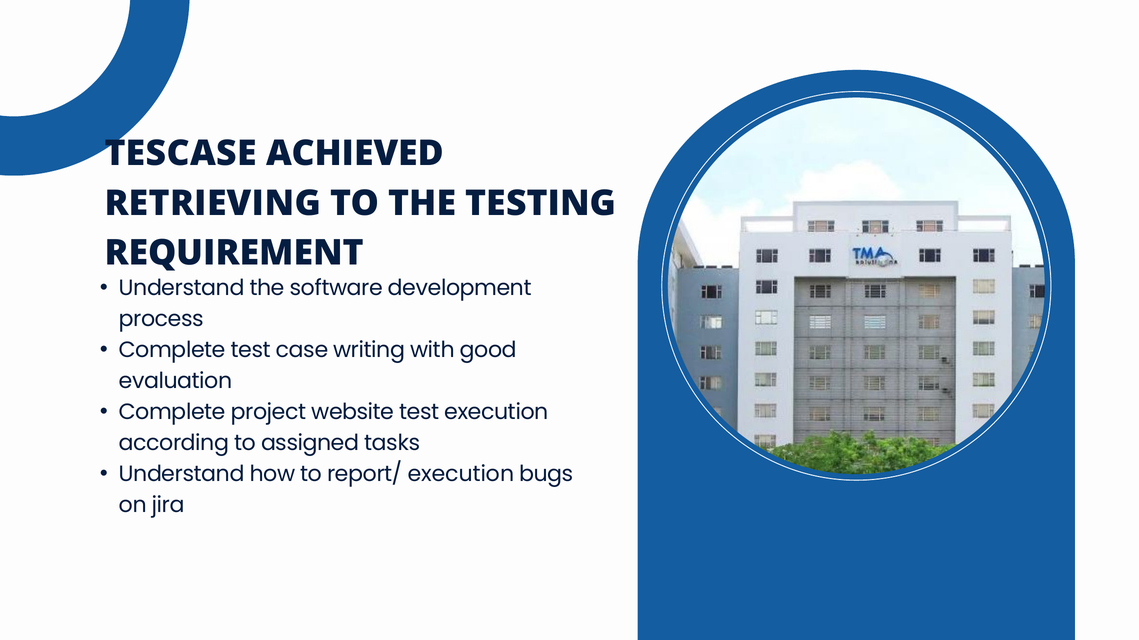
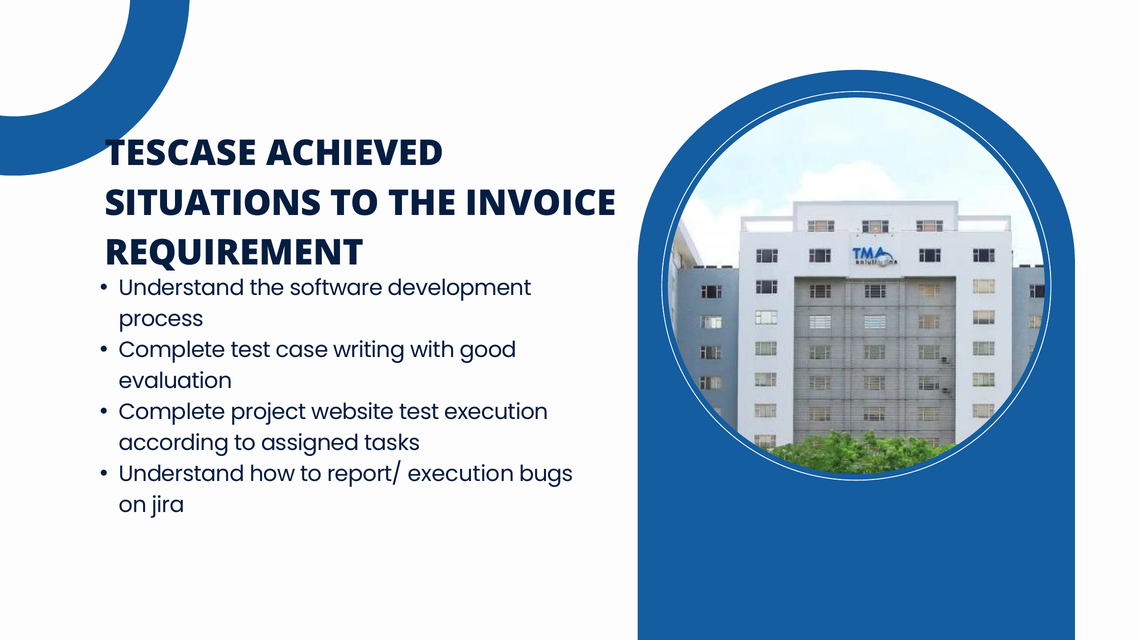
RETRIEVING: RETRIEVING -> SITUATIONS (213, 204)
TESTING: TESTING -> INVOICE (541, 204)
